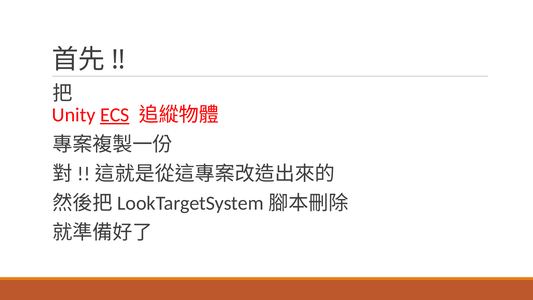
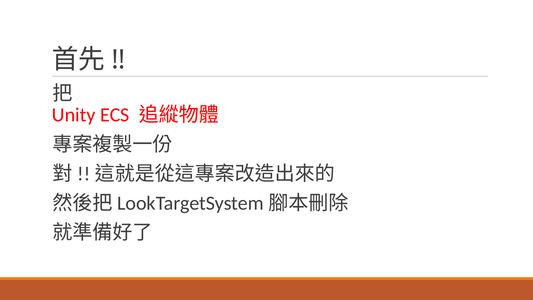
ECS underline: present -> none (115, 115)
